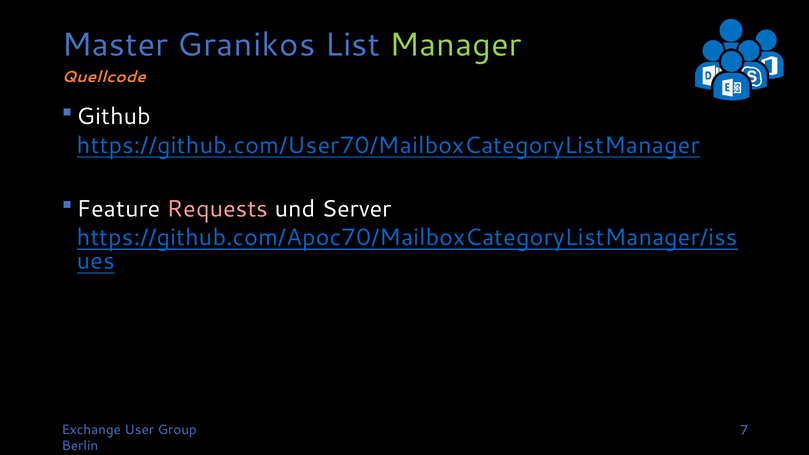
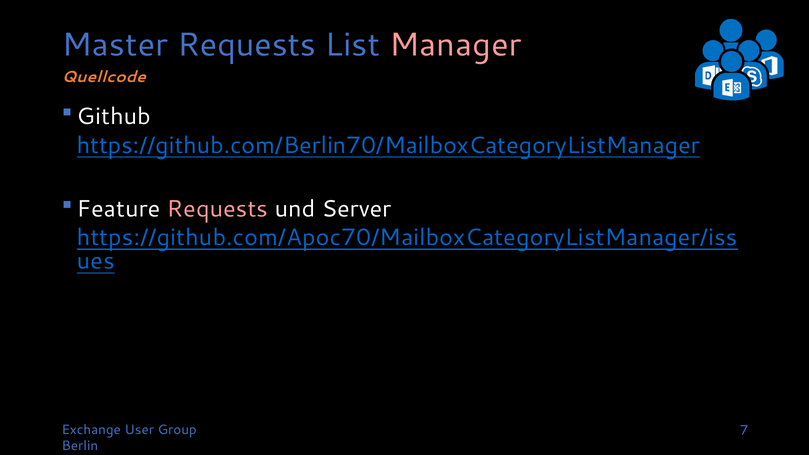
Master Granikos: Granikos -> Requests (247, 45)
Manager colour: light green -> pink (455, 45)
https://github.com/User70/MailboxCategoryListManager: https://github.com/User70/MailboxCategoryListManager -> https://github.com/Berlin70/MailboxCategoryListManager (388, 145)
